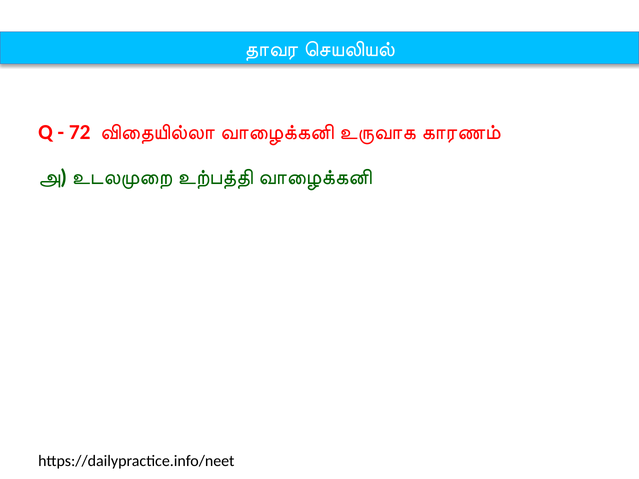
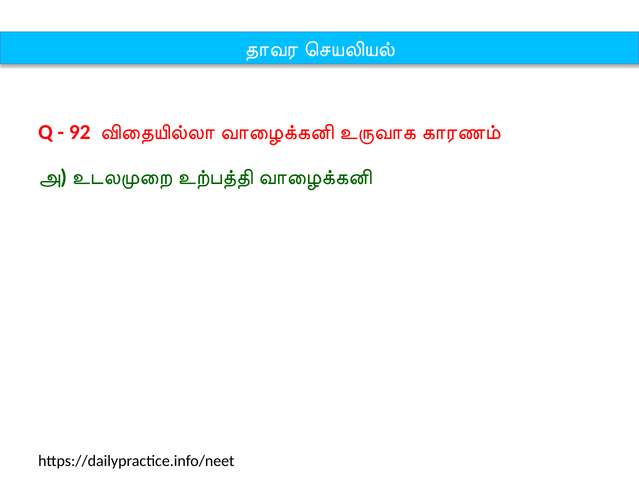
72: 72 -> 92 (80, 132)
